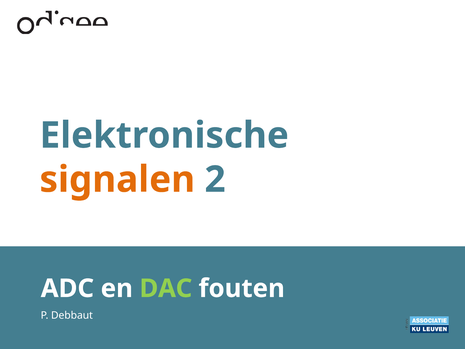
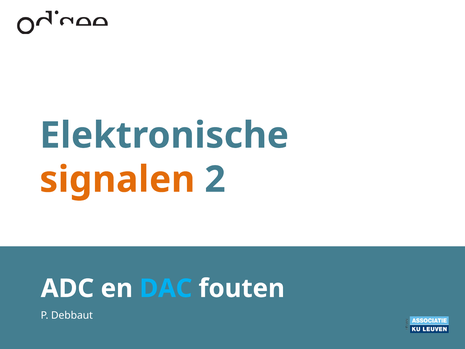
DAC colour: light green -> light blue (166, 288)
